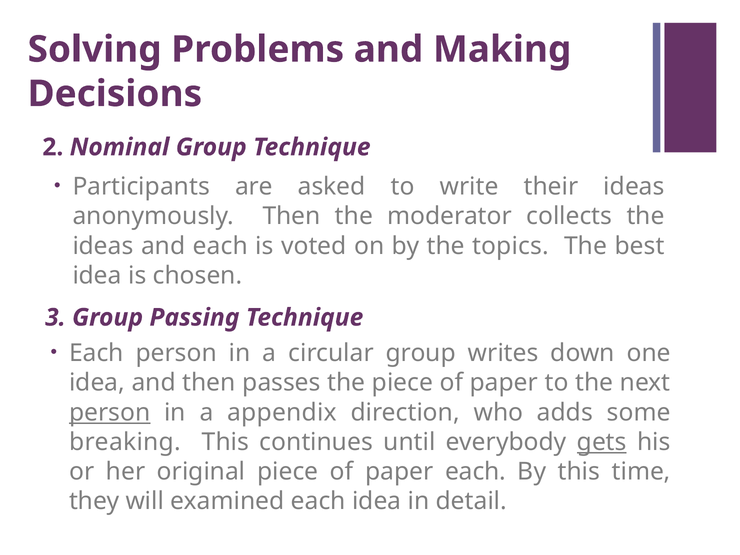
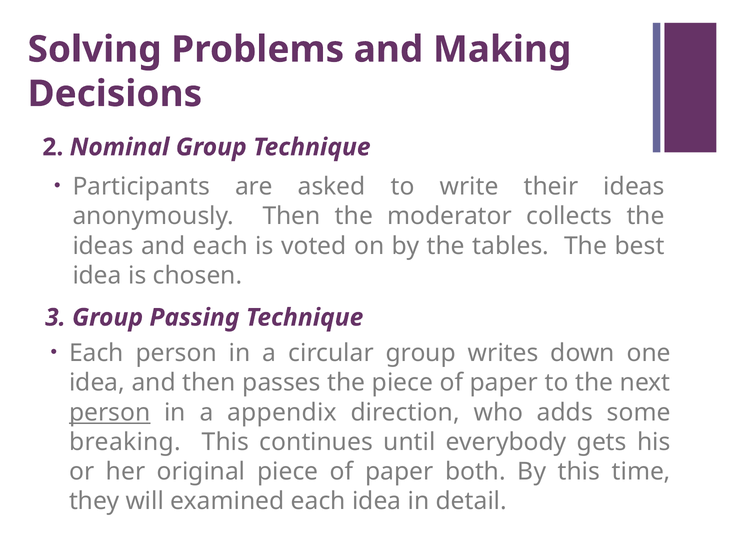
topics: topics -> tables (511, 246)
gets underline: present -> none (602, 442)
paper each: each -> both (475, 472)
